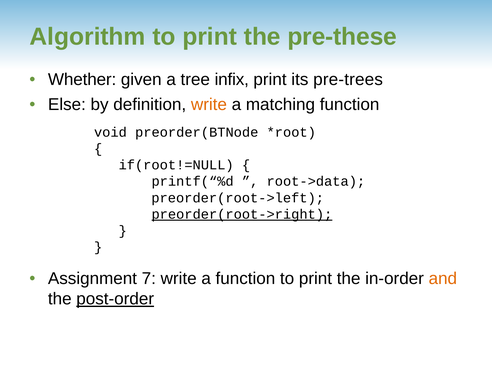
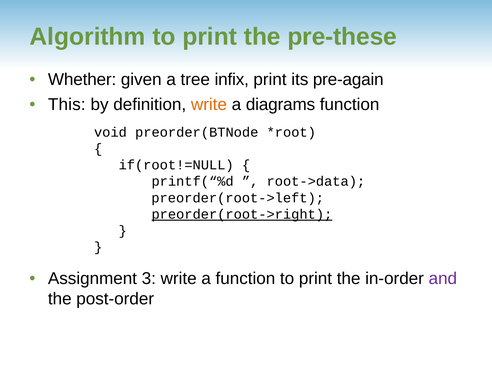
pre-trees: pre-trees -> pre-again (348, 80)
Else: Else -> This (67, 104)
matching: matching -> diagrams (281, 104)
7: 7 -> 3 (149, 278)
and colour: orange -> purple (443, 278)
post-order underline: present -> none (115, 299)
